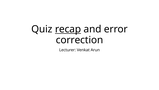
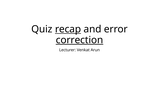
correction underline: none -> present (80, 40)
